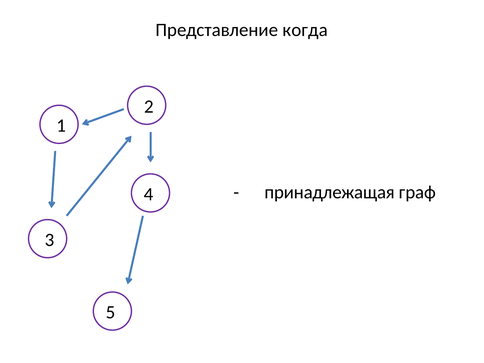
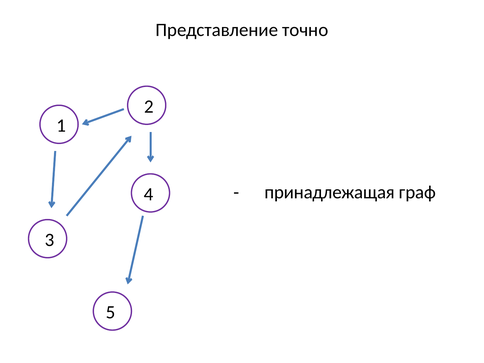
когда: когда -> точно (305, 30)
